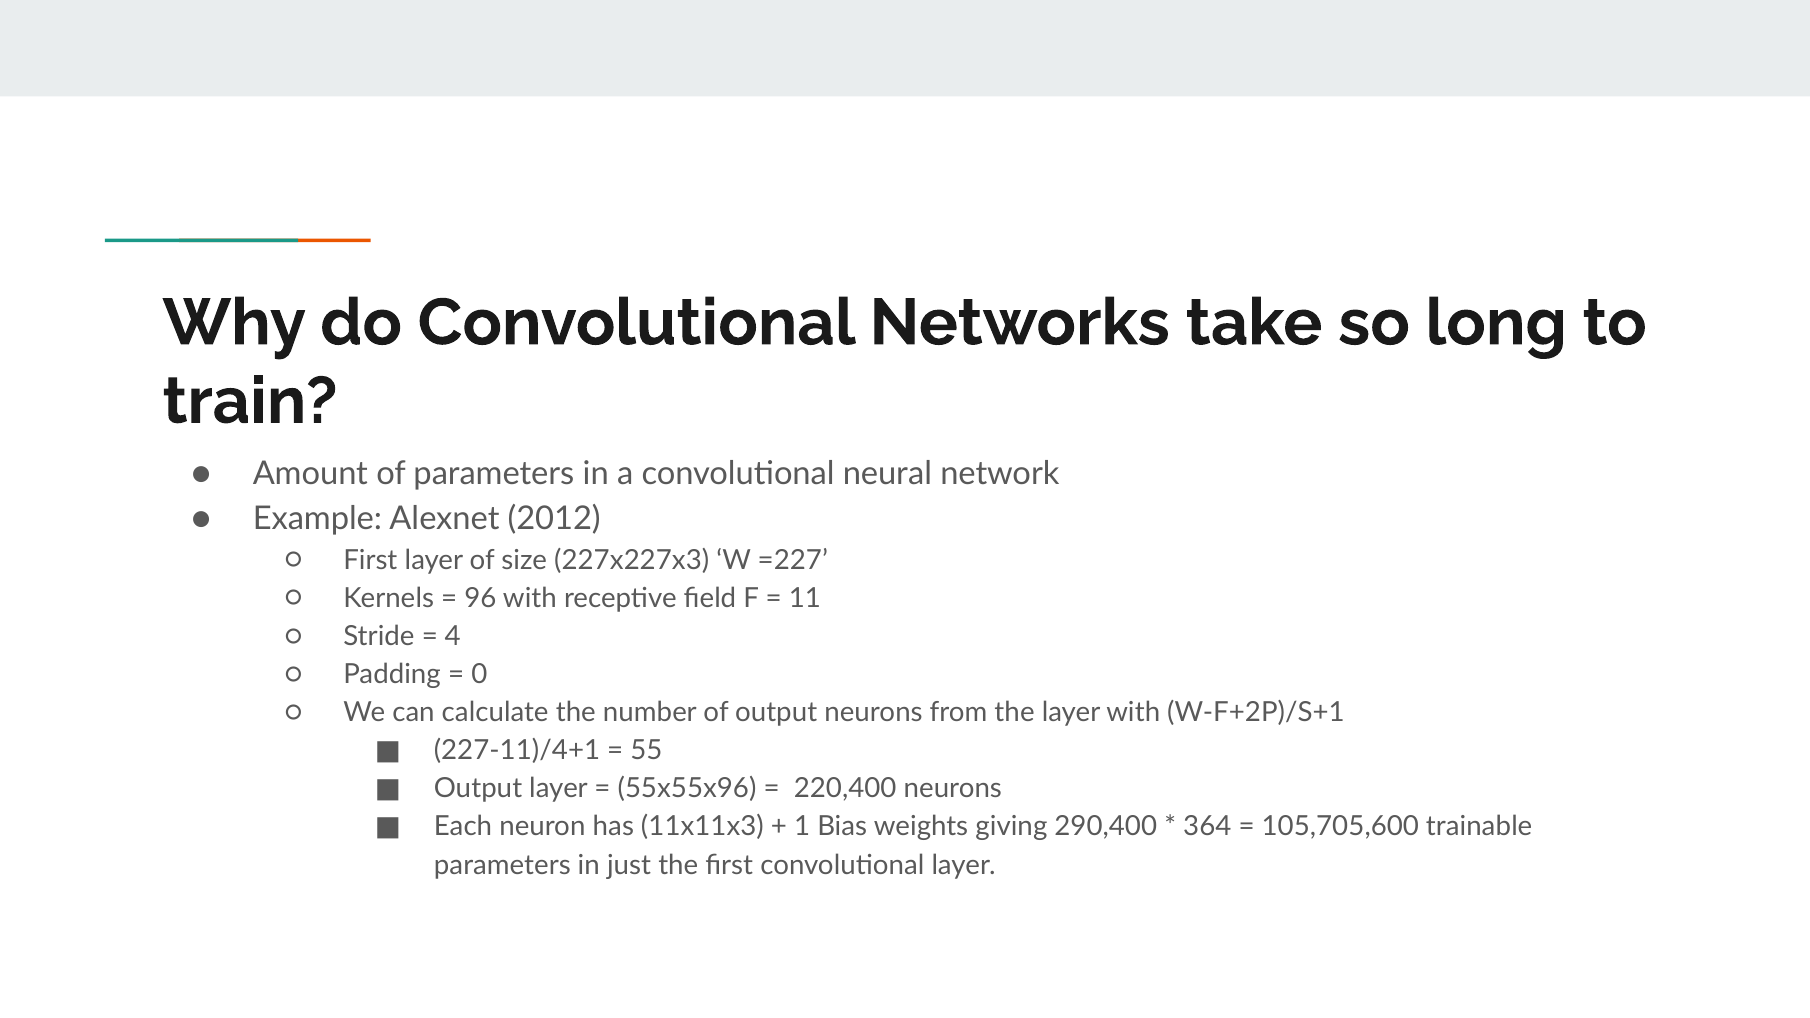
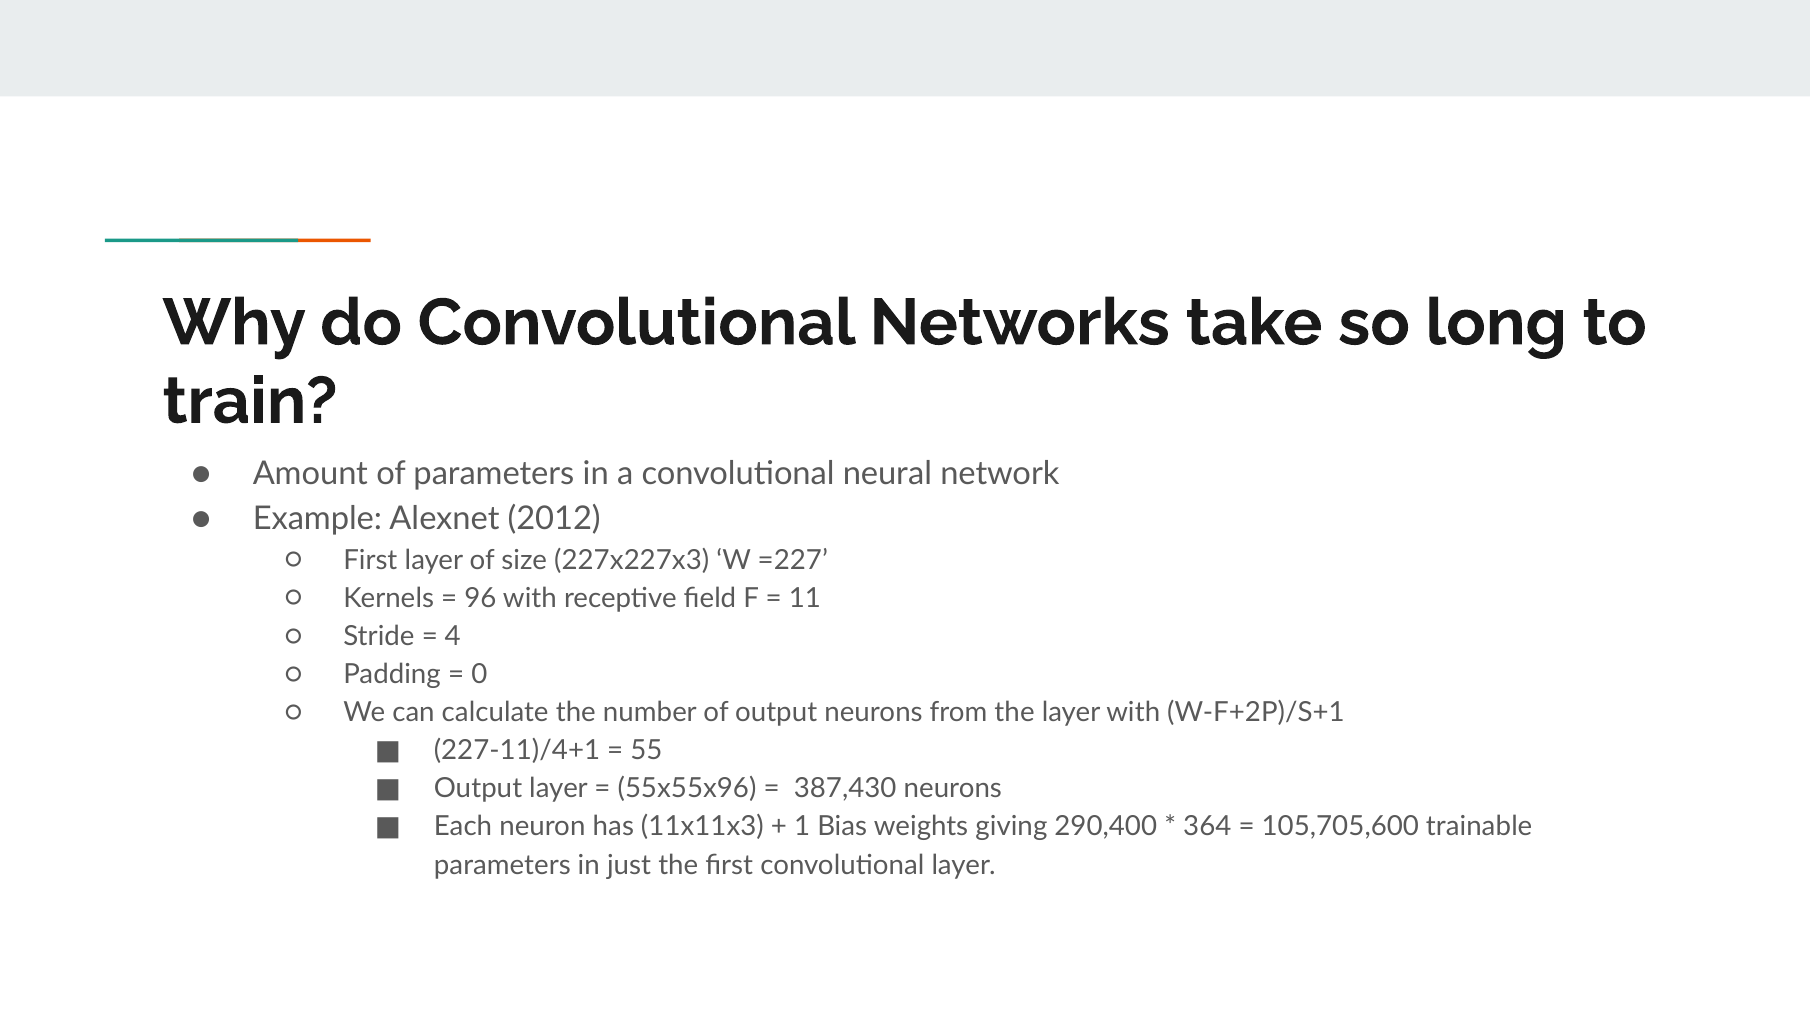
220,400: 220,400 -> 387,430 (845, 789)
